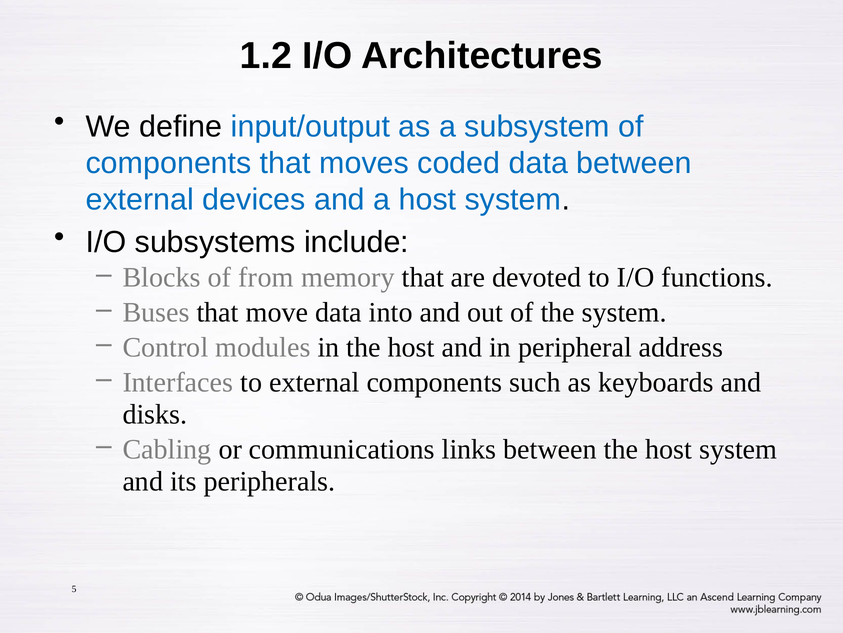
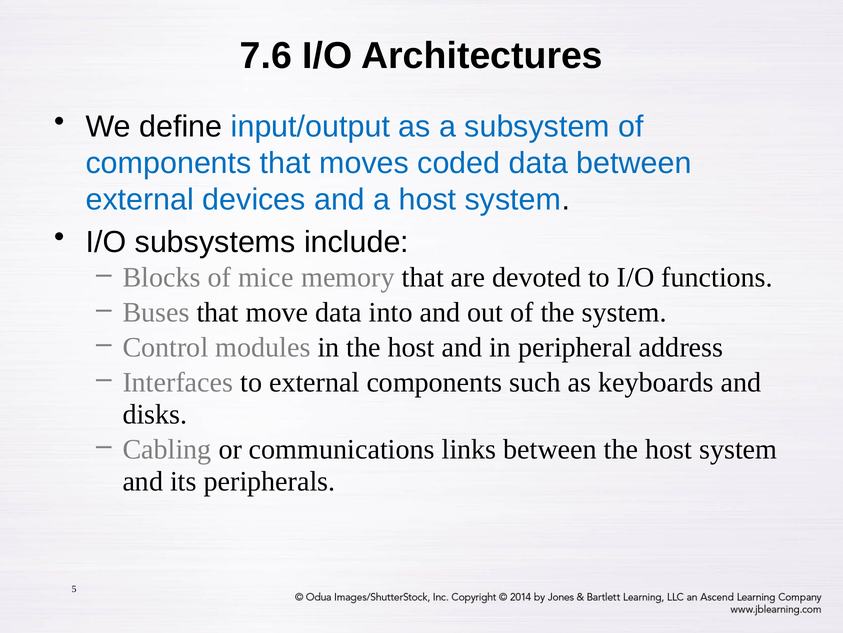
1.2: 1.2 -> 7.6 (266, 56)
from: from -> mice (266, 277)
